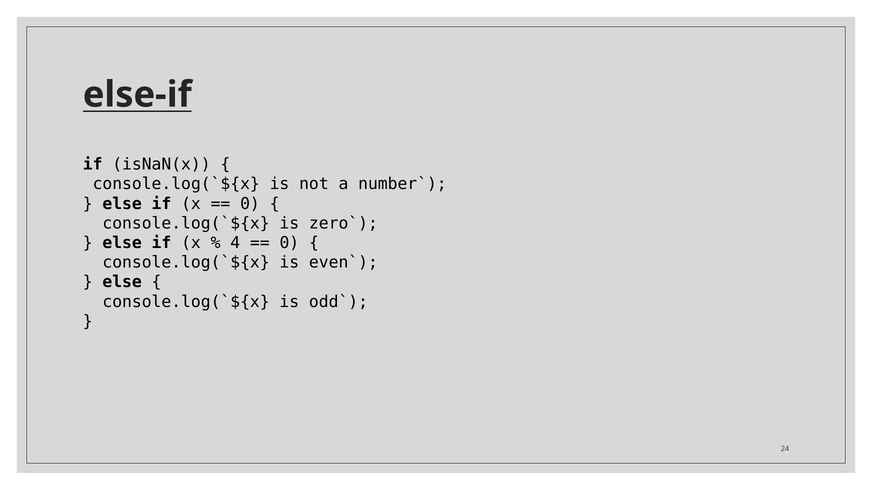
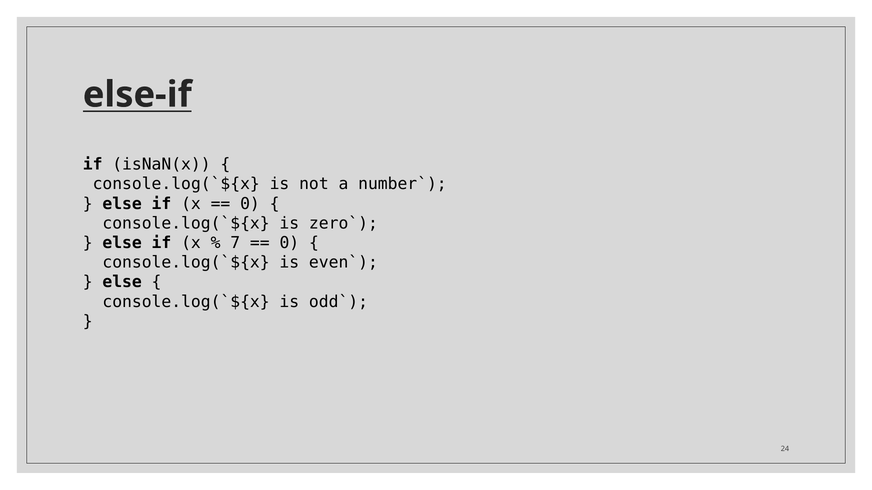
4: 4 -> 7 (235, 243)
